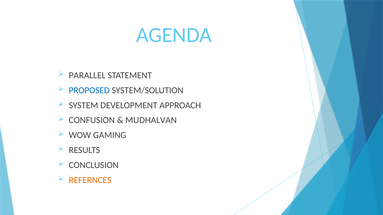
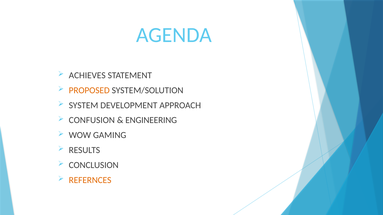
PARALLEL: PARALLEL -> ACHIEVES (87, 75)
PROPOSED colour: blue -> orange (89, 90)
MUDHALVAN: MUDHALVAN -> ENGINEERING (151, 120)
